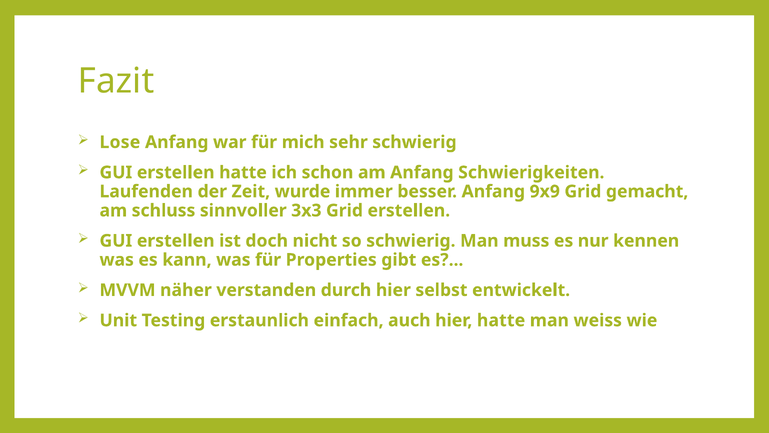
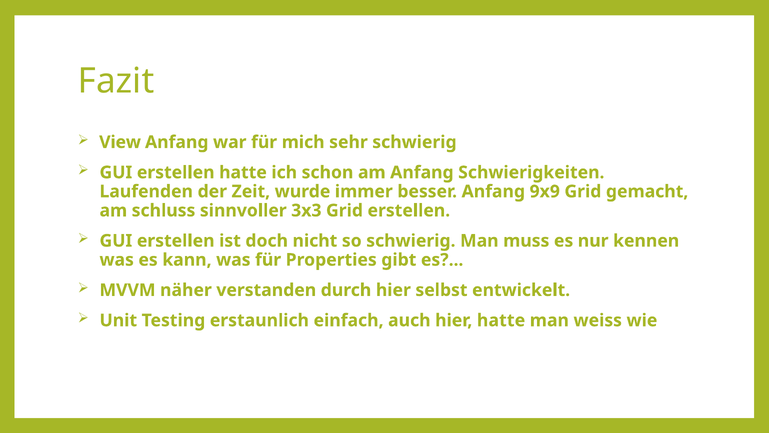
Lose: Lose -> View (120, 142)
